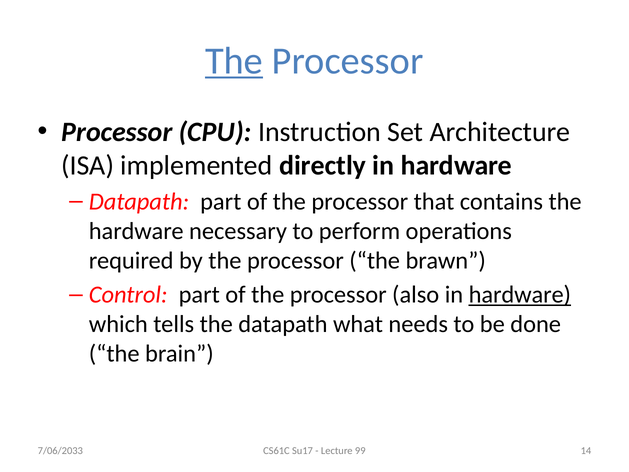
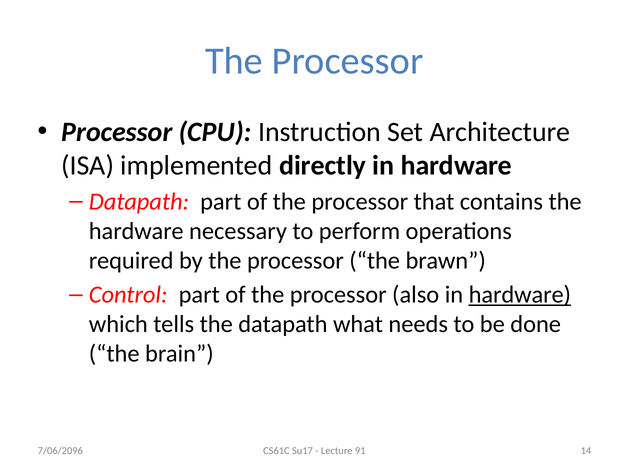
The underline: present -> none (234, 61)
7/06/2033: 7/06/2033 -> 7/06/2096 (60, 451)
99: 99 -> 91 (360, 451)
